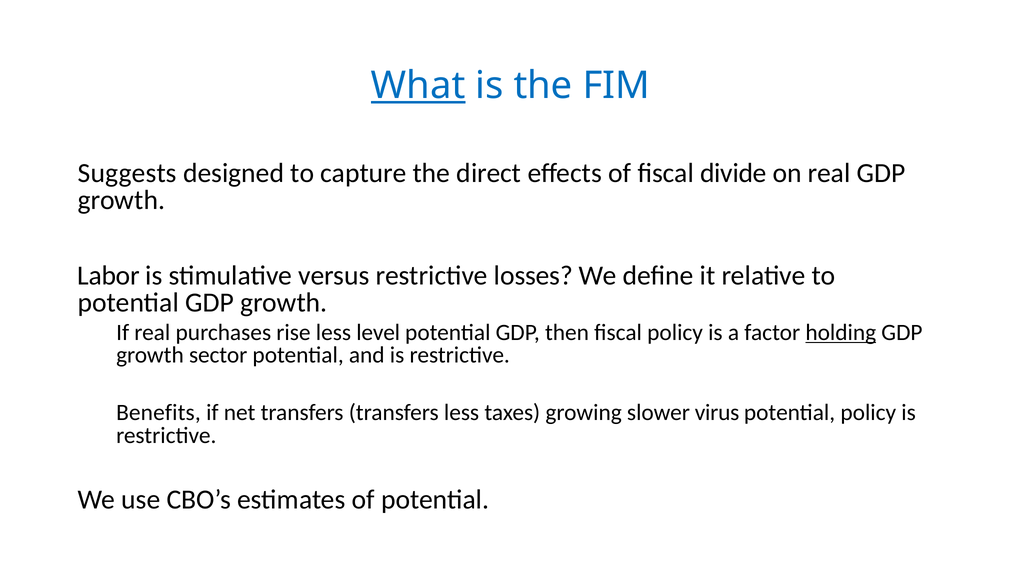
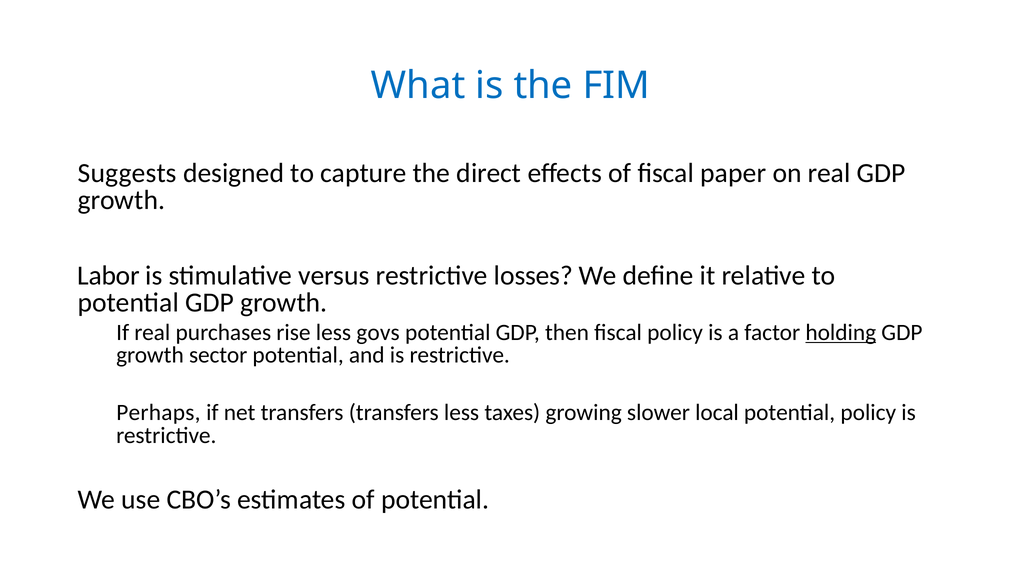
What underline: present -> none (418, 86)
divide: divide -> paper (733, 173)
level: level -> govs (378, 333)
Benefits: Benefits -> Perhaps (158, 413)
virus: virus -> local (717, 413)
